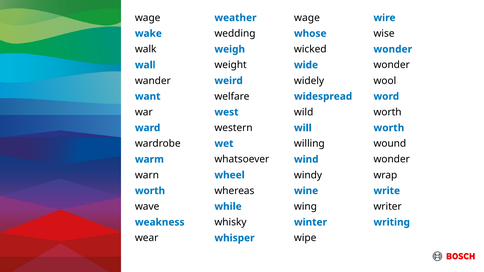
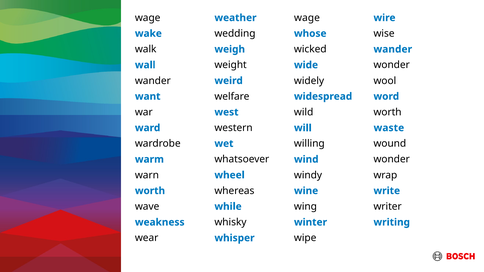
wonder: wonder -> wander (393, 49)
worth: worth -> waste (389, 128)
